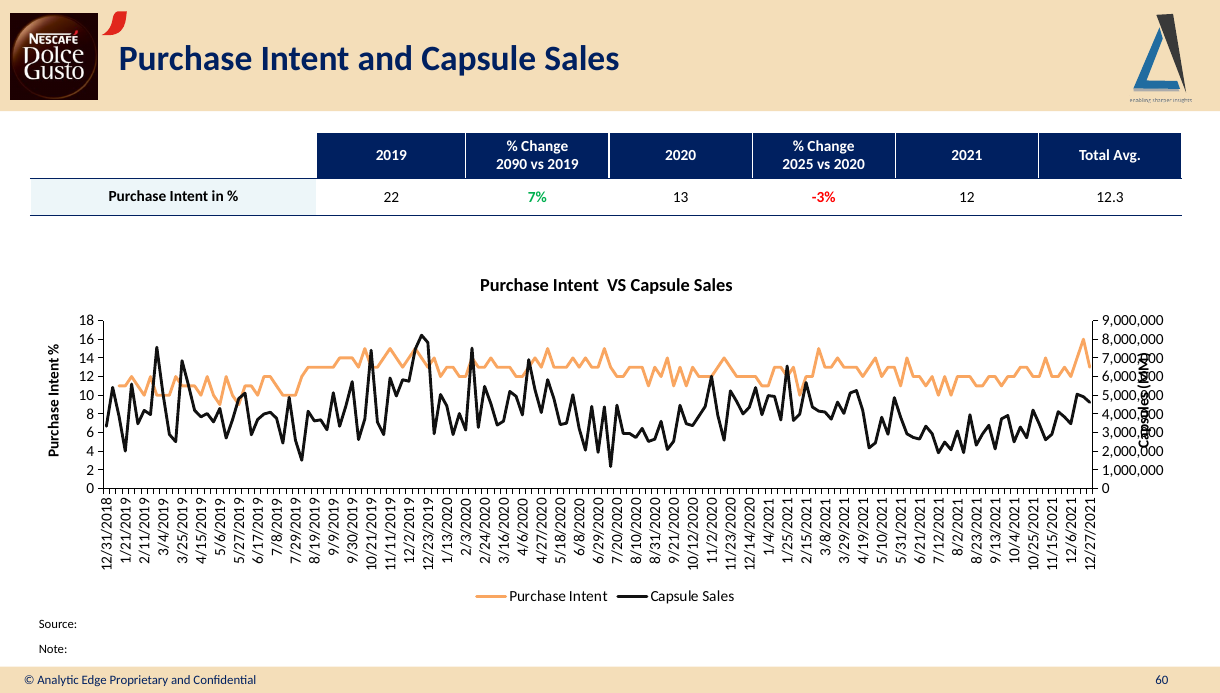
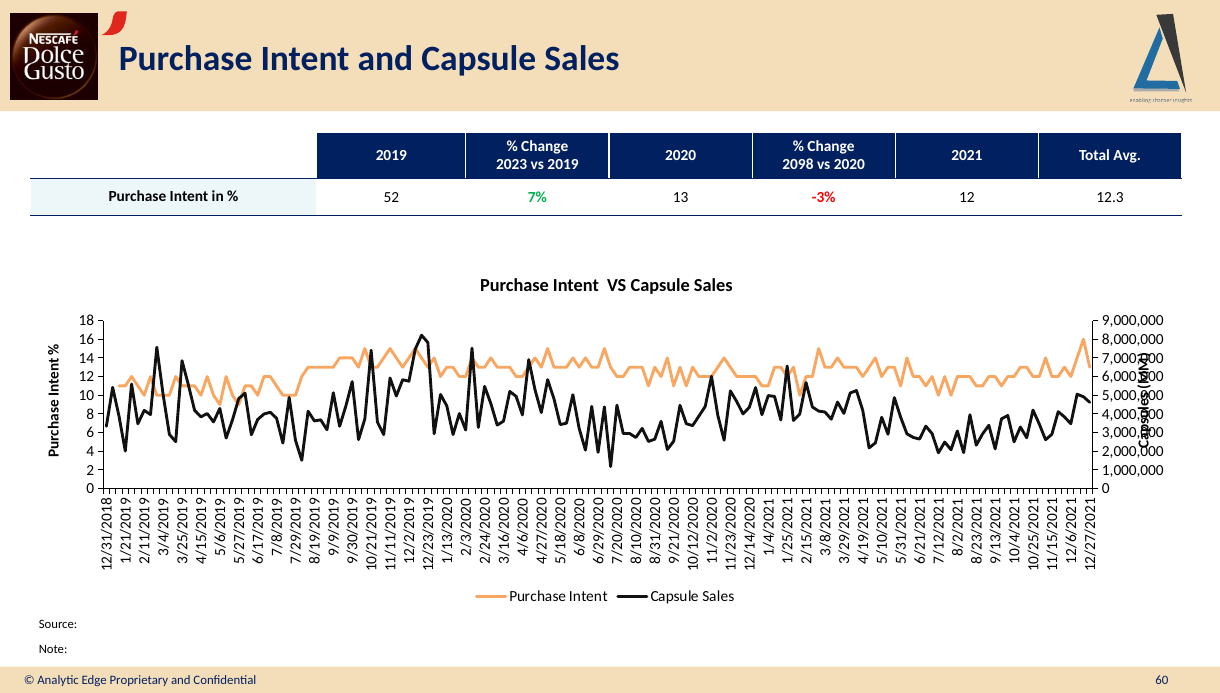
2090: 2090 -> 2023 (512, 165)
2025: 2025 -> 2098 (798, 165)
22: 22 -> 52 (391, 197)
